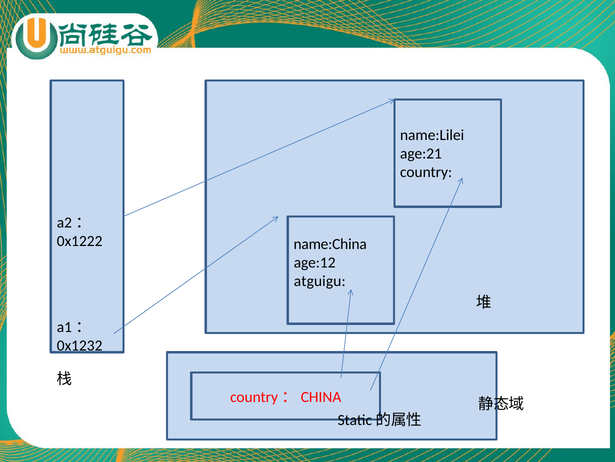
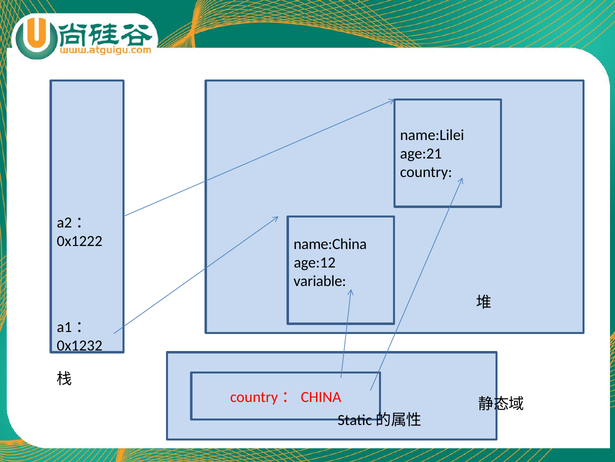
atguigu: atguigu -> variable (320, 281)
